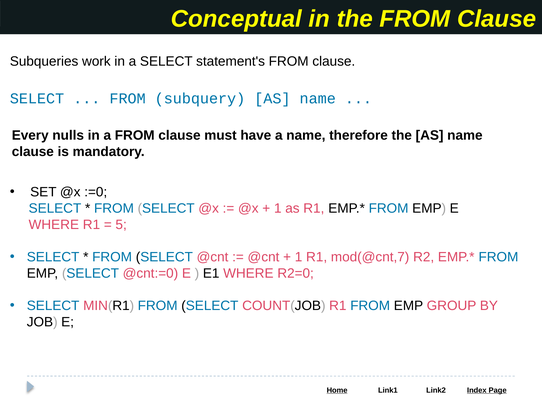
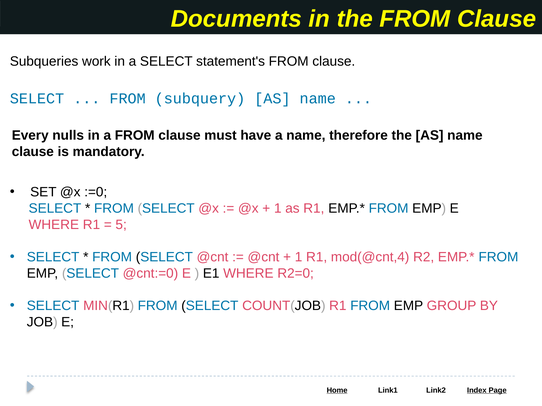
Conceptual: Conceptual -> Documents (236, 19)
mod(@cnt,7: mod(@cnt,7 -> mod(@cnt,4 (370, 257)
